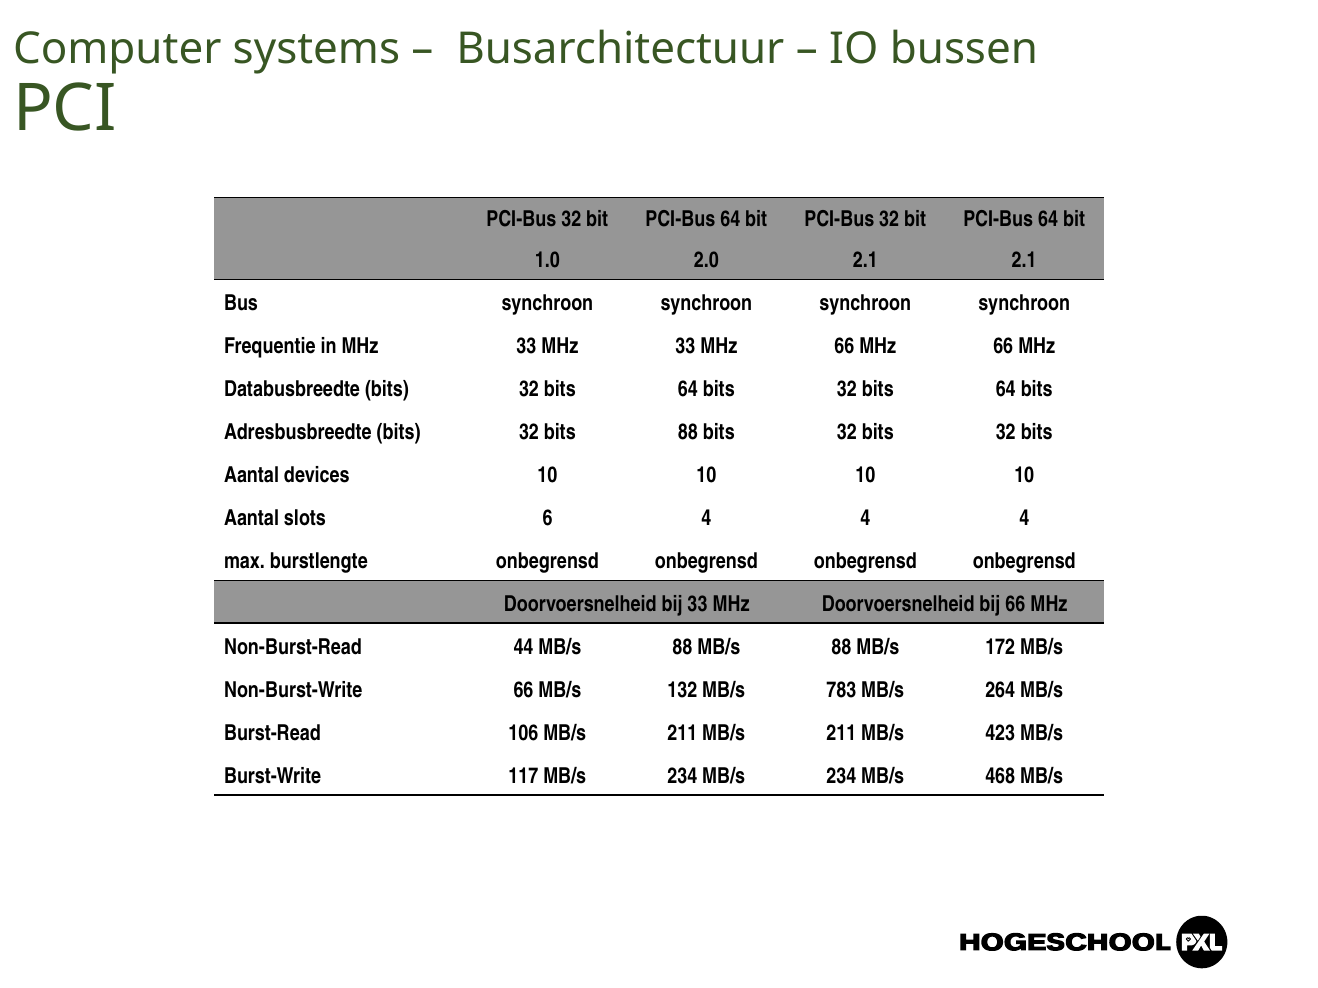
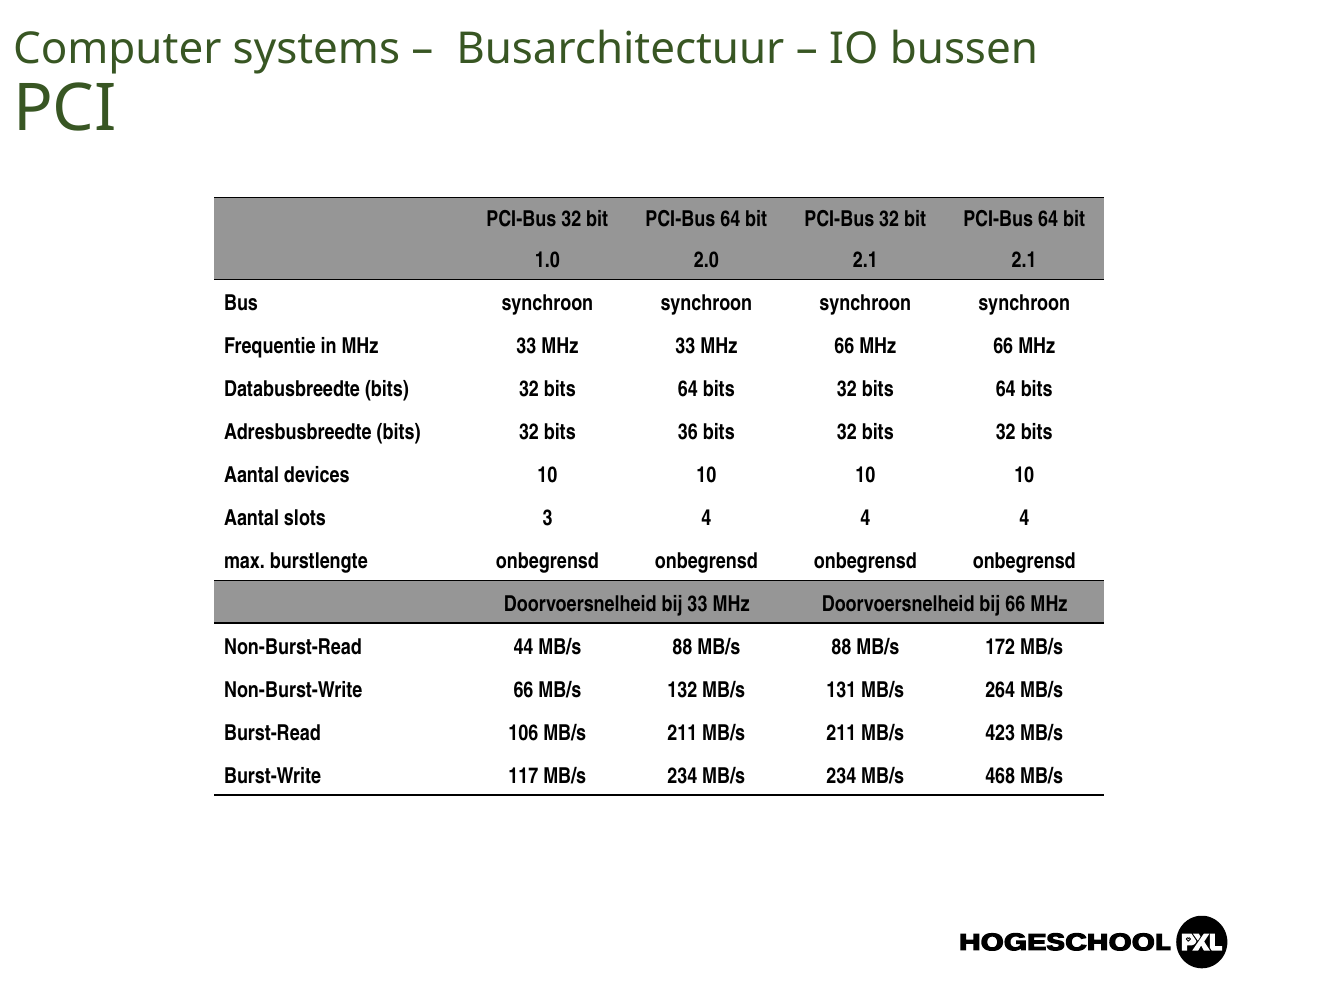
bits 88: 88 -> 36 (688, 432)
6: 6 -> 3 (548, 519)
783: 783 -> 131 (841, 691)
